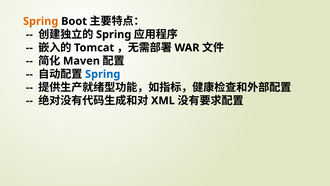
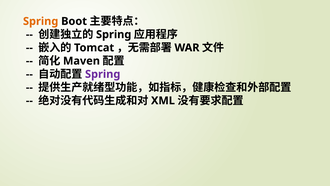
Spring colour: blue -> purple (103, 74)
